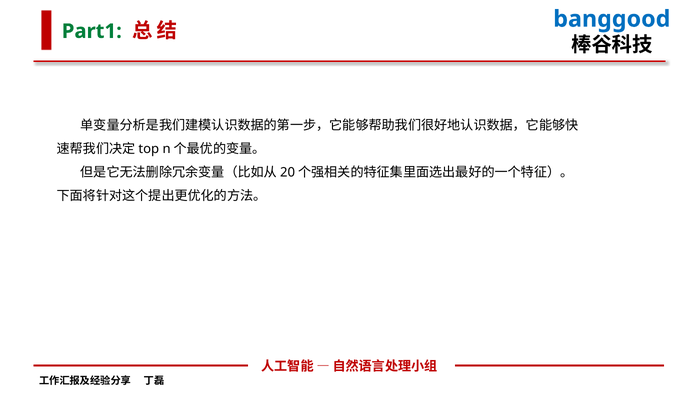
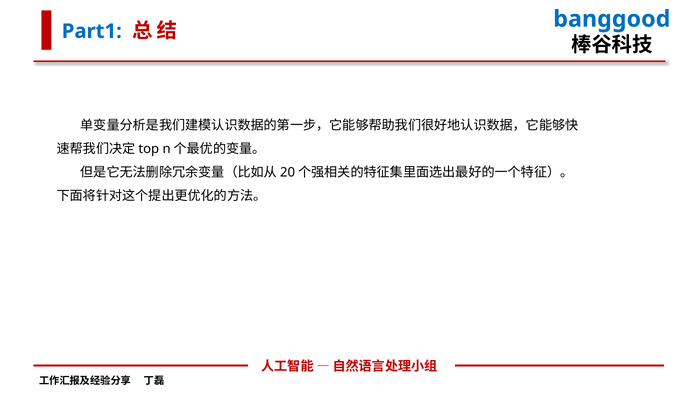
Part1 colour: green -> blue (92, 31)
